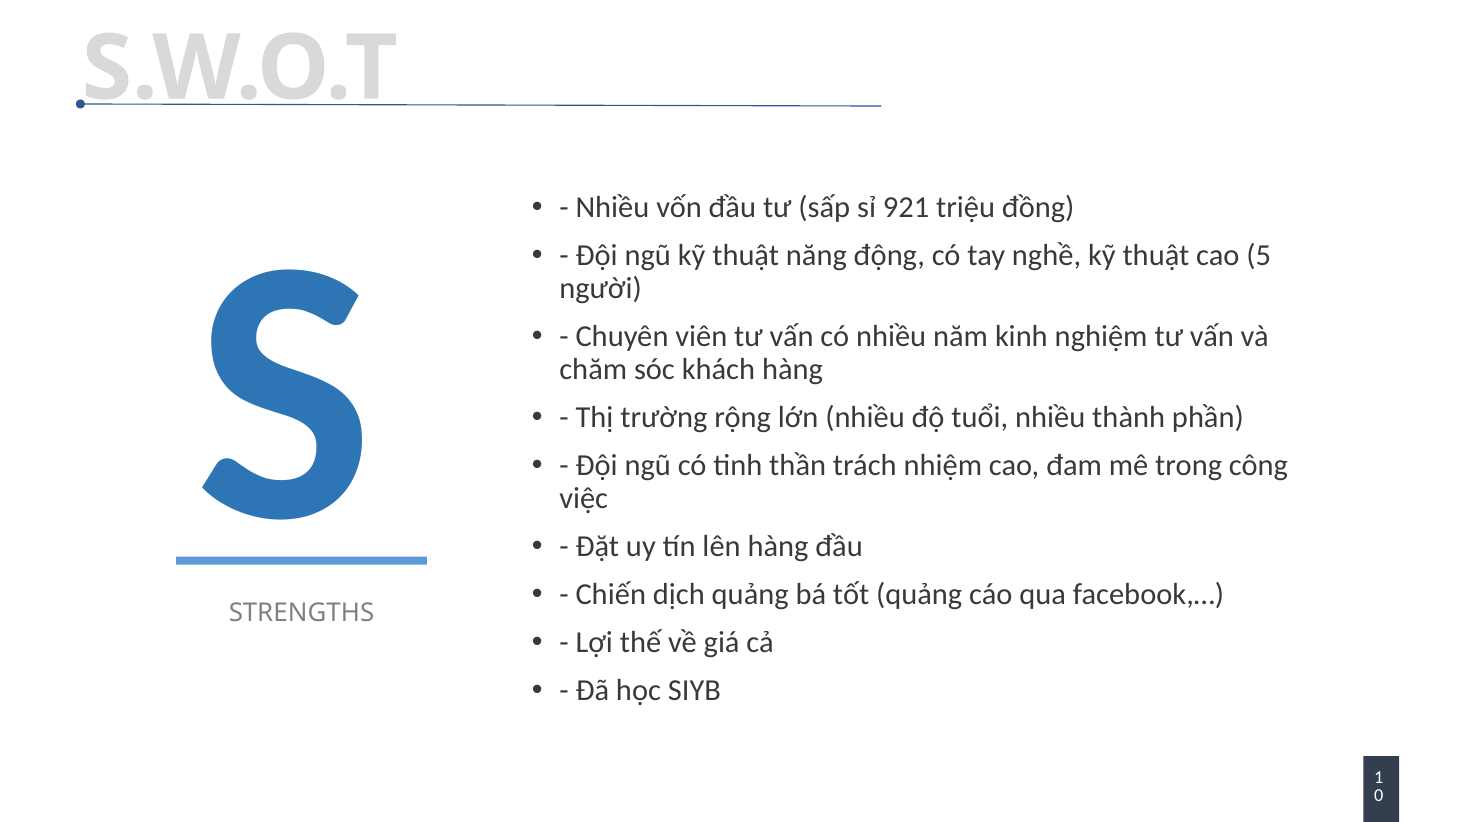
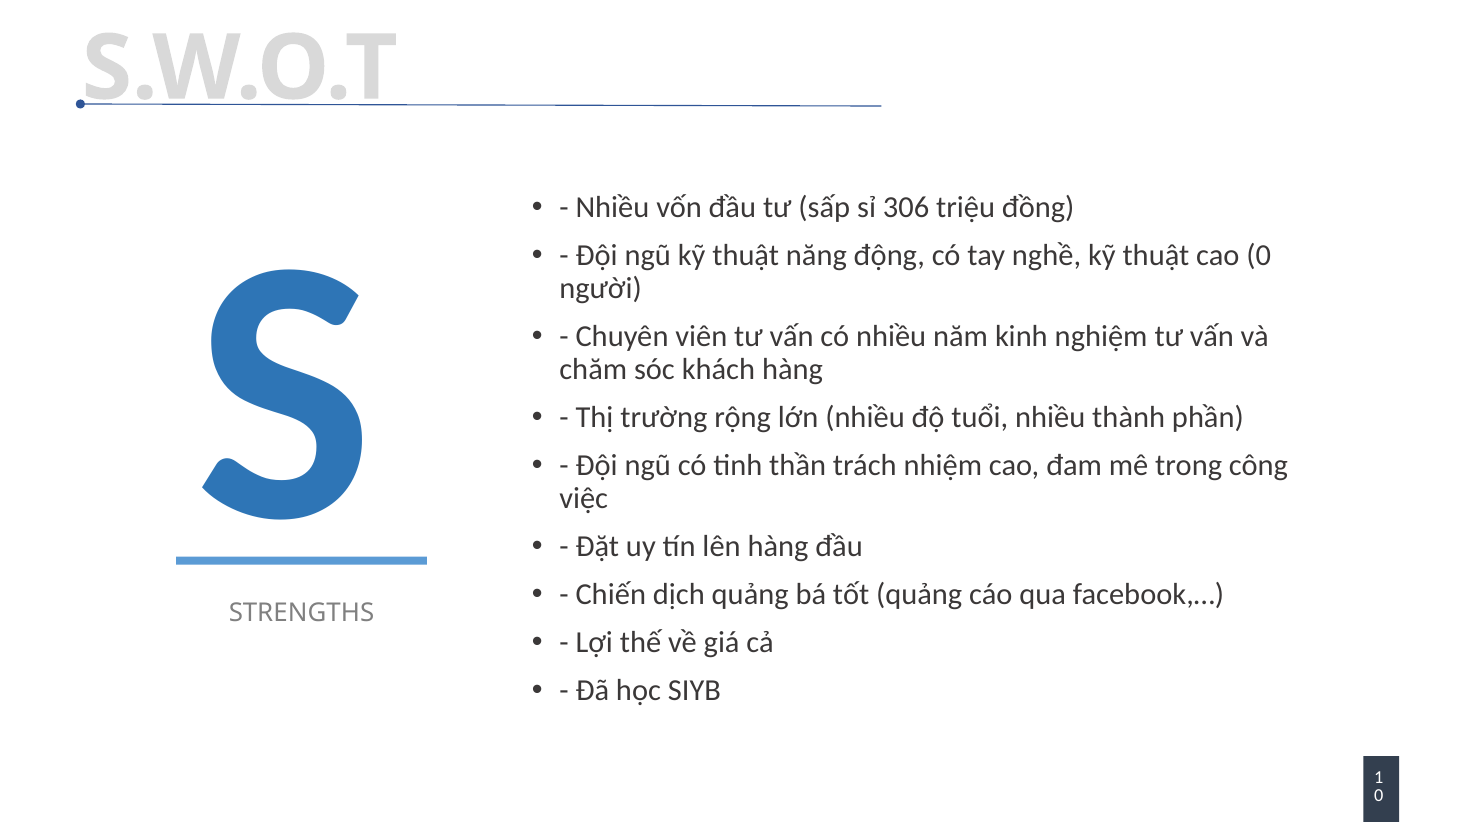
921: 921 -> 306 (906, 207)
cao 5: 5 -> 0 (1259, 255)
